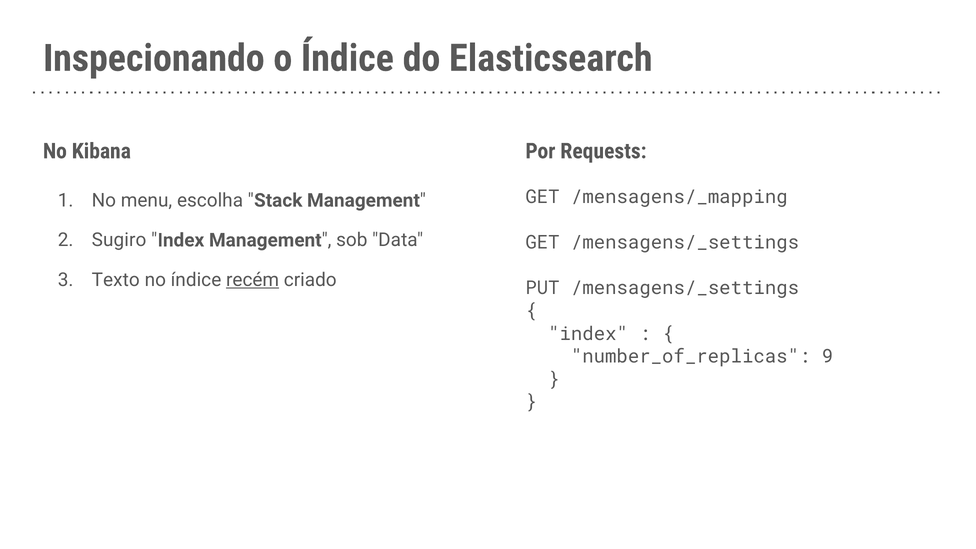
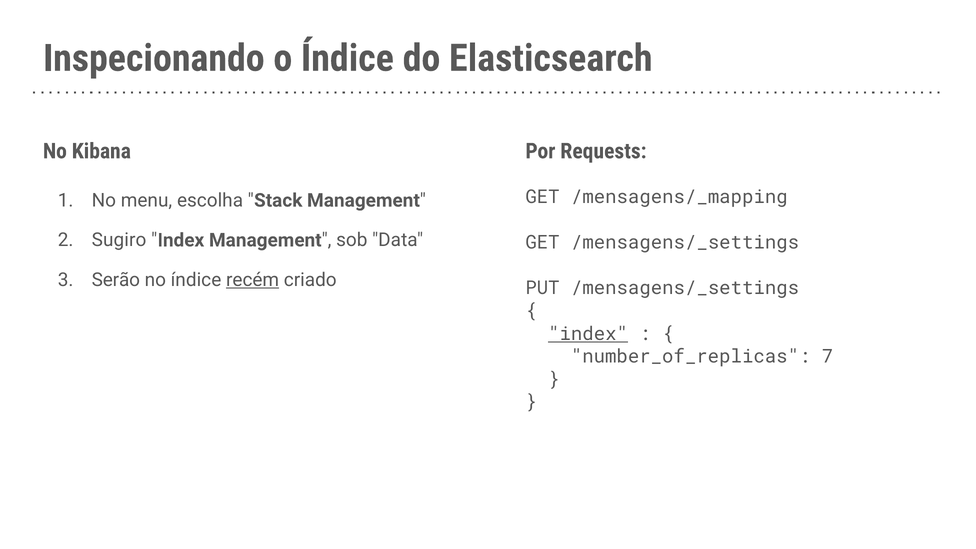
Texto: Texto -> Serão (116, 280)
index underline: none -> present (588, 334)
9: 9 -> 7 (827, 357)
